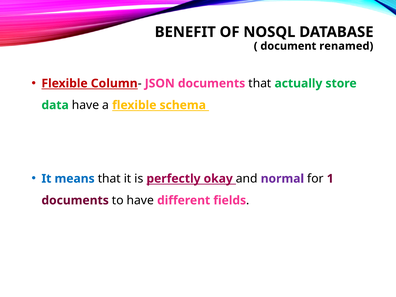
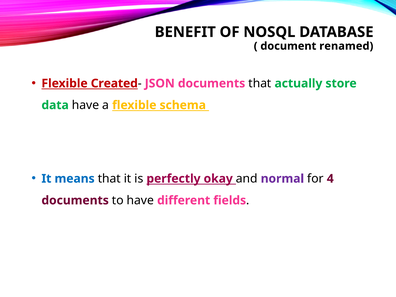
Column: Column -> Created (114, 83)
1: 1 -> 4 (330, 179)
